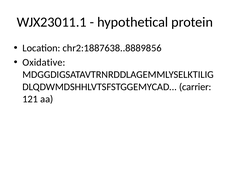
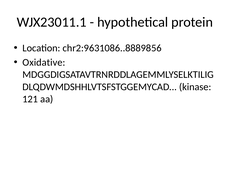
chr2:1887638..8889856: chr2:1887638..8889856 -> chr2:9631086..8889856 (112, 48)
carrier: carrier -> kinase (195, 87)
